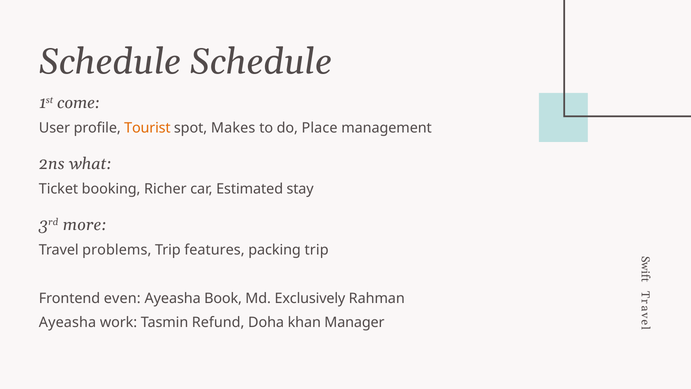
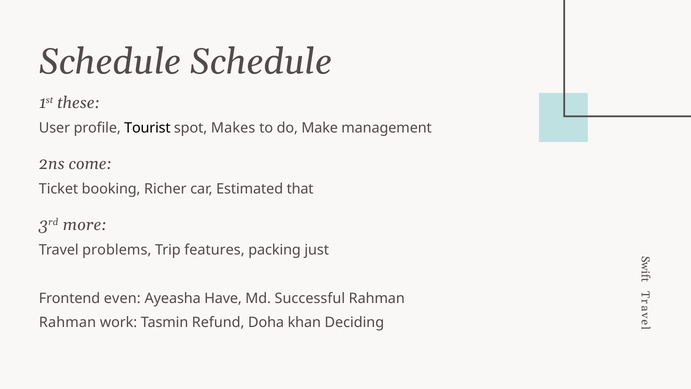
come: come -> these (79, 103)
Tourist colour: orange -> black (147, 128)
Place: Place -> Make (320, 128)
what: what -> come (91, 164)
stay: stay -> that (300, 189)
packing trip: trip -> just (317, 250)
Book: Book -> Have (223, 298)
Exclusively: Exclusively -> Successful (310, 298)
Ayeasha: Ayeasha -> Rahman (68, 322)
Manager: Manager -> Deciding (354, 322)
